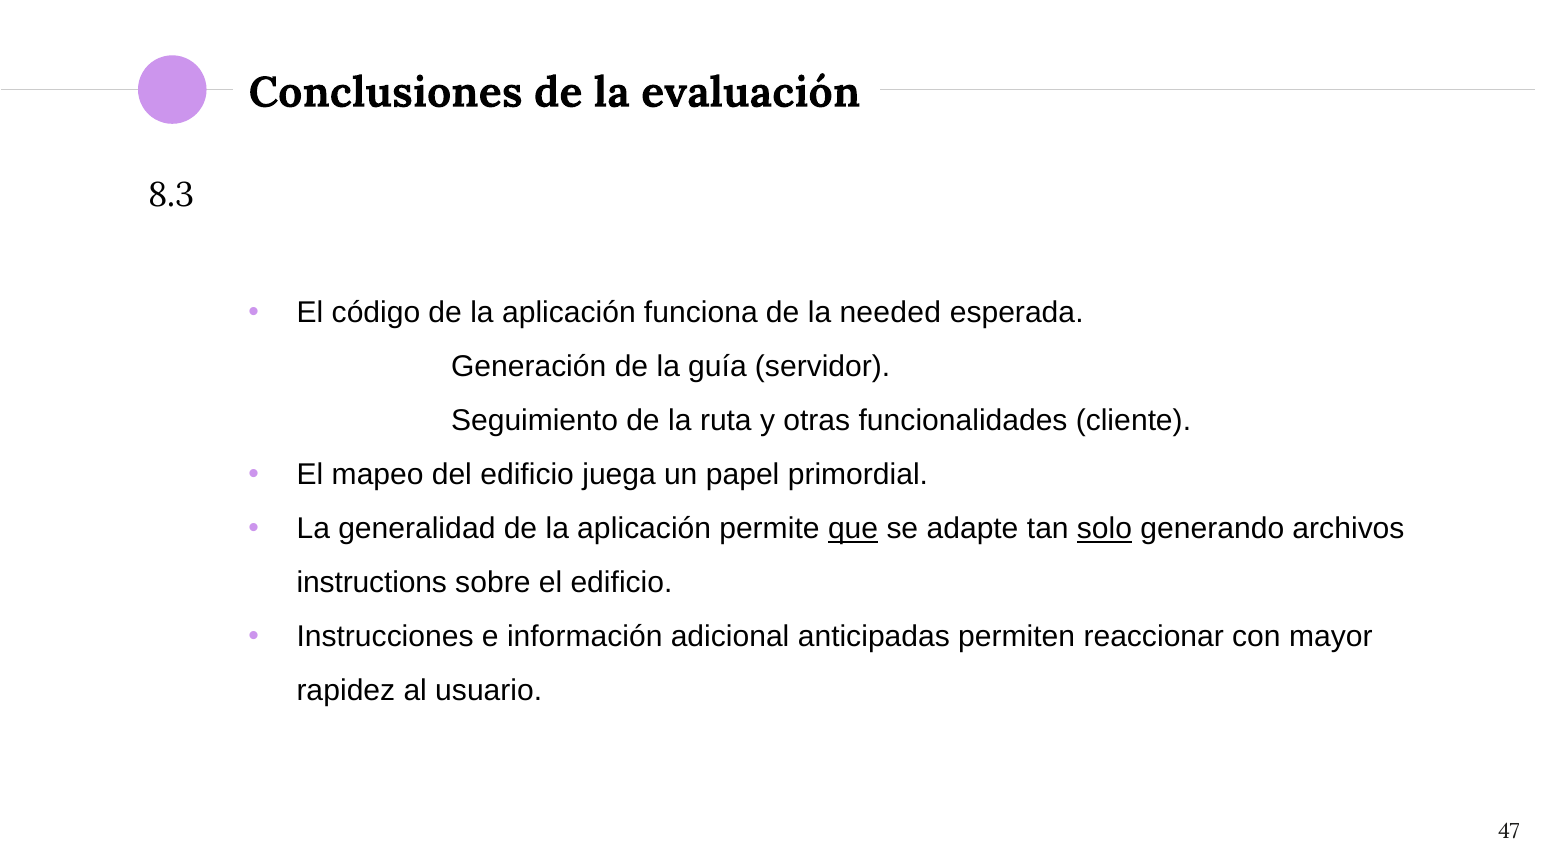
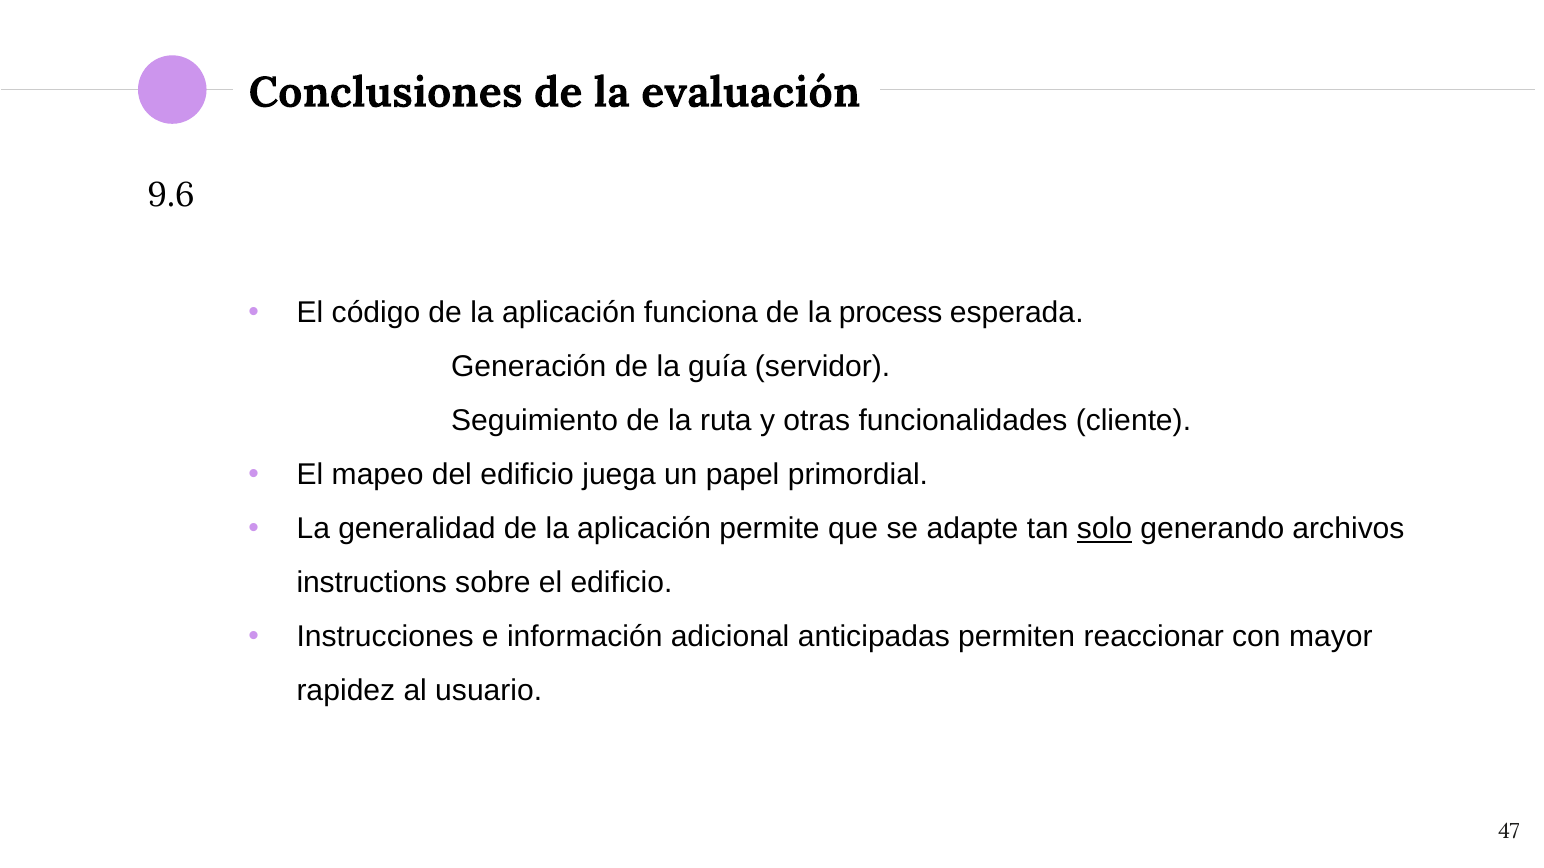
8.3: 8.3 -> 9.6 (171, 195)
needed: needed -> process (891, 313)
que underline: present -> none (853, 529)
